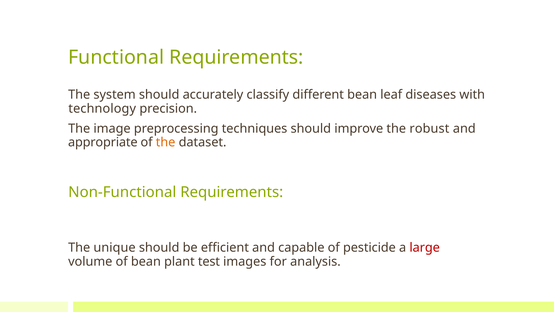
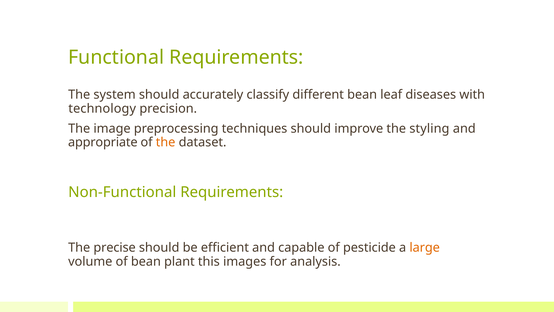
robust: robust -> styling (429, 128)
unique: unique -> precise (115, 247)
large colour: red -> orange (425, 247)
test: test -> this (209, 261)
